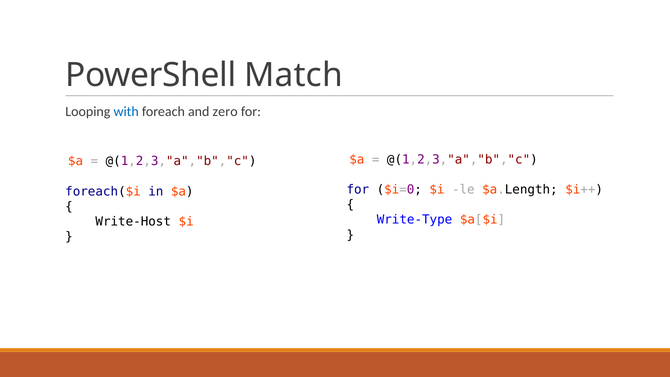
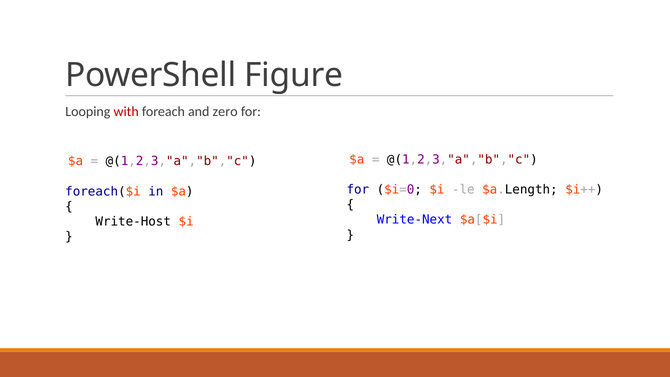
Match: Match -> Figure (294, 75)
with colour: blue -> red (126, 111)
Write-Type: Write-Type -> Write-Next (415, 220)
